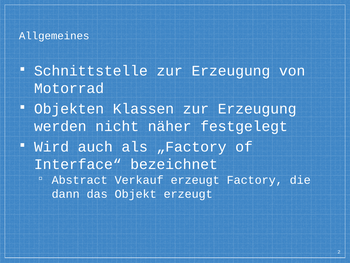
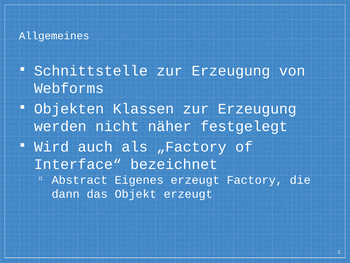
Motorrad: Motorrad -> Webforms (69, 88)
Verkauf: Verkauf -> Eigenes (139, 180)
